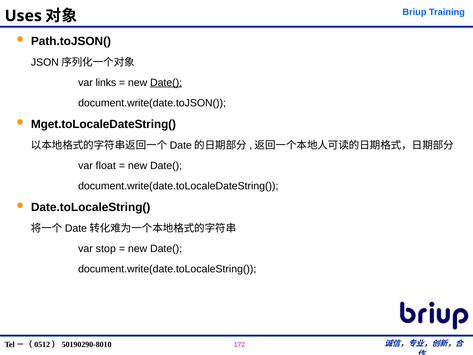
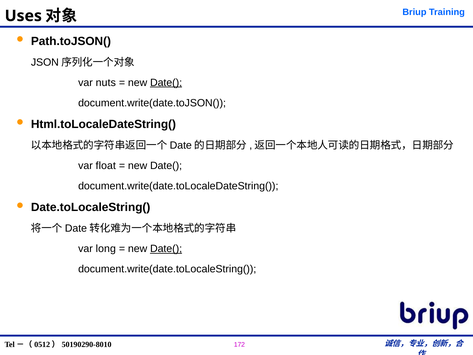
links: links -> nuts (106, 83)
Mget.toLocaleDateString(: Mget.toLocaleDateString( -> Html.toLocaleDateString( (103, 124)
stop: stop -> long (106, 249)
Date( underline: none -> present (166, 249)
